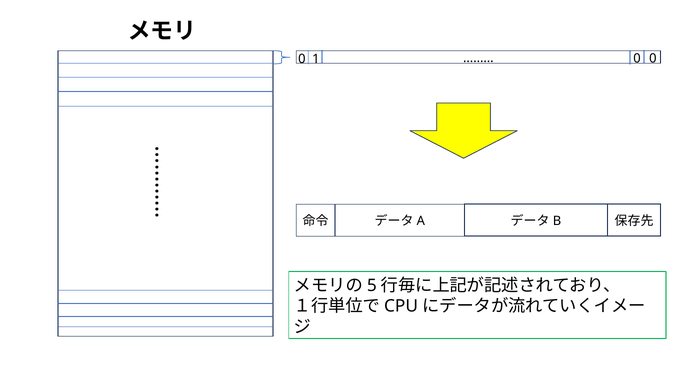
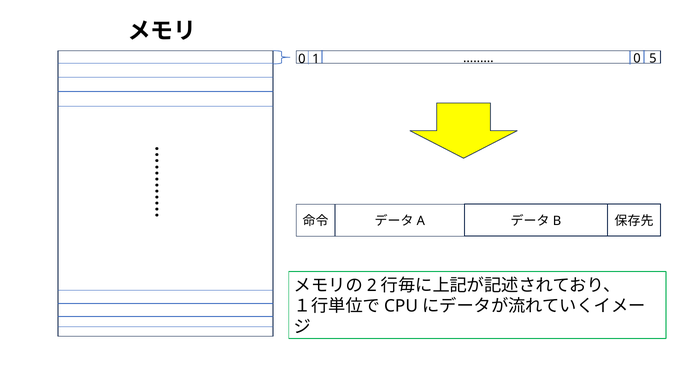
0 0: 0 -> 5 (653, 59)
5: 5 -> 2 (372, 286)
